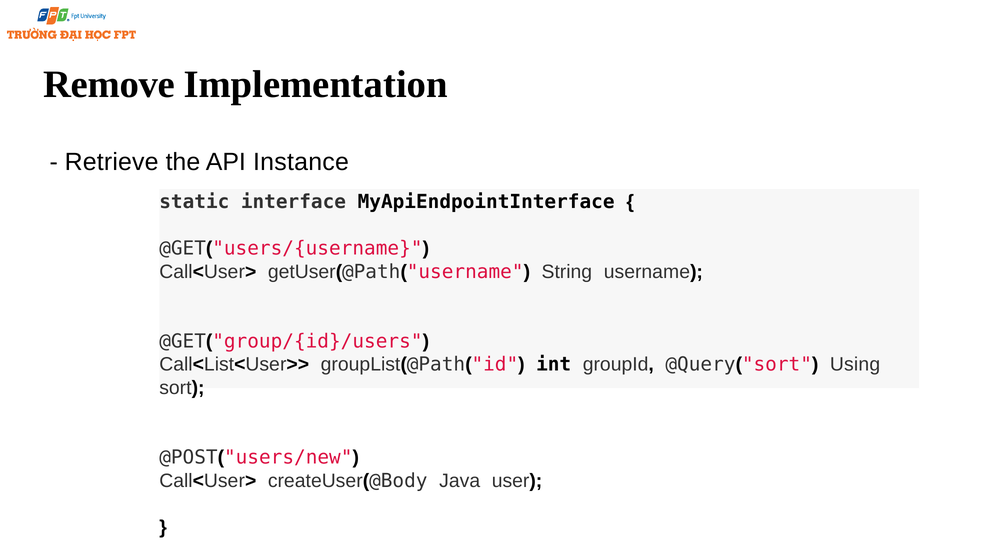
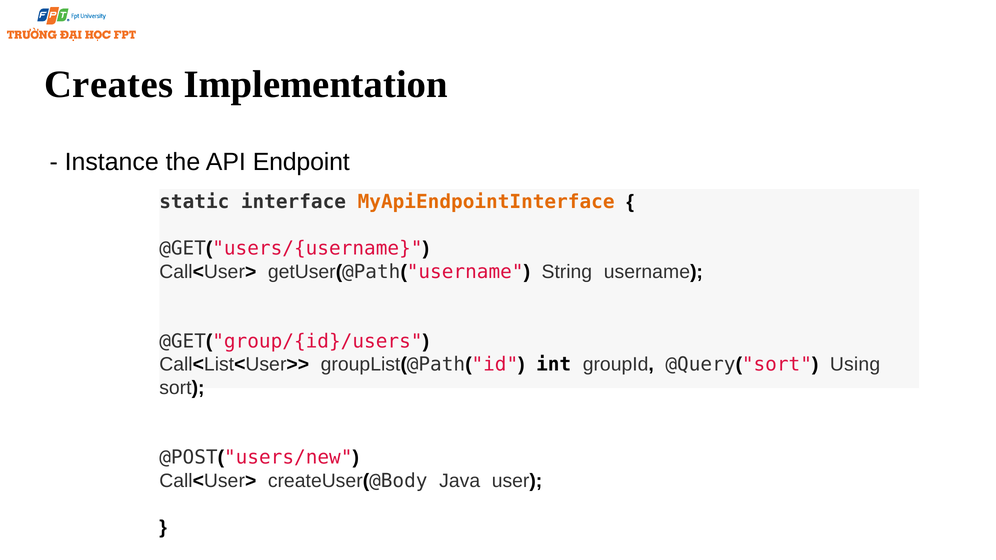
Remove: Remove -> Creates (109, 84)
Retrieve: Retrieve -> Instance (112, 162)
Instance: Instance -> Endpoint (301, 162)
MyApiEndpointInterface colour: black -> orange (486, 202)
